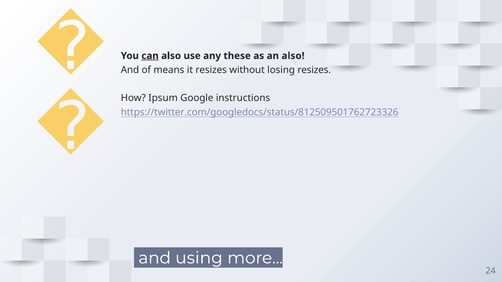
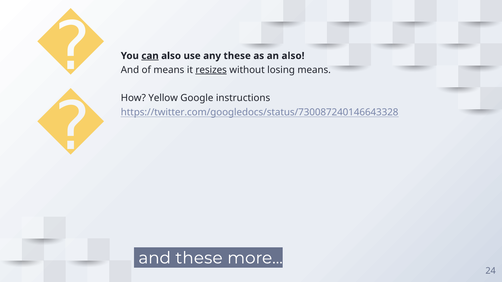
resizes underline: none -> present (211, 70)
losing resizes: resizes -> means (314, 70)
Ipsum: Ipsum -> Yellow (163, 98)
https://twitter.com/googledocs/status/812509501762723326: https://twitter.com/googledocs/status/812509501762723326 -> https://twitter.com/googledocs/status/730087240146643328 (260, 112)
and using: using -> these (199, 258)
